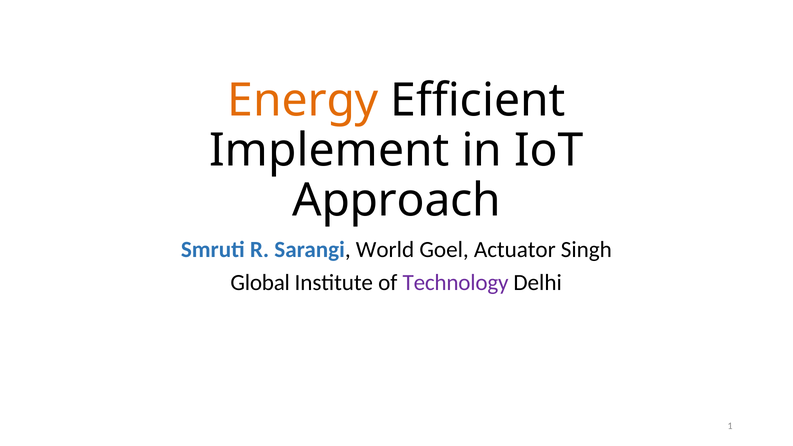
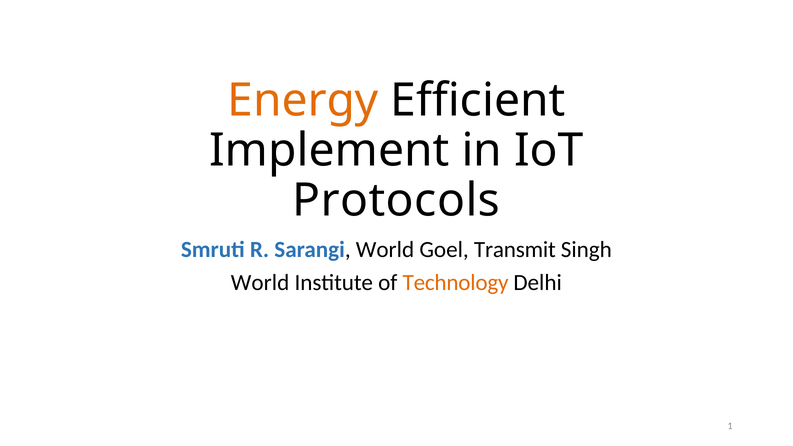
Approach: Approach -> Protocols (396, 201)
Actuator: Actuator -> Transmit (515, 250)
Global: Global -> World (260, 283)
Technology colour: purple -> orange (456, 283)
